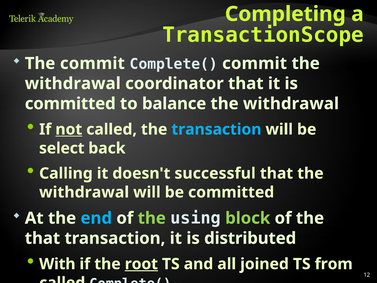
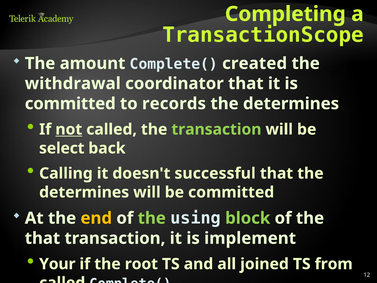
The commit: commit -> amount (93, 63)
Complete( commit: commit -> created (255, 63)
balance: balance -> records (174, 104)
withdrawal: withdrawal -> determines (291, 104)
transaction colour: light blue -> light green (216, 129)
withdrawal: withdrawal -> determines (84, 192)
end colour: light blue -> yellow (96, 218)
distributed: distributed -> implement (250, 238)
With: With -> Your (57, 264)
root underline: present -> none (141, 264)
